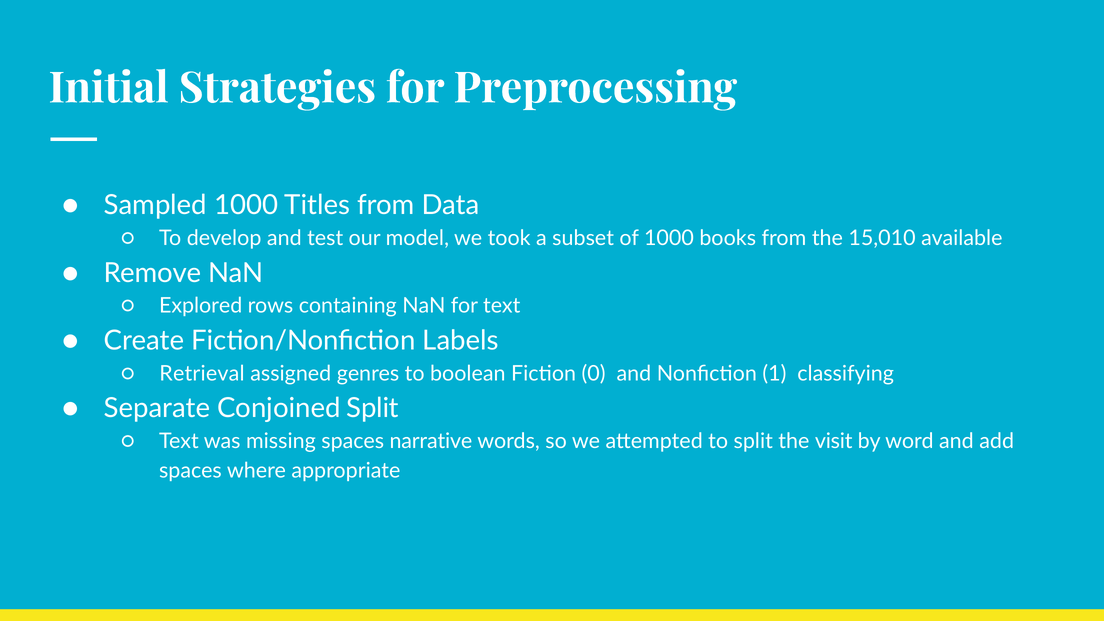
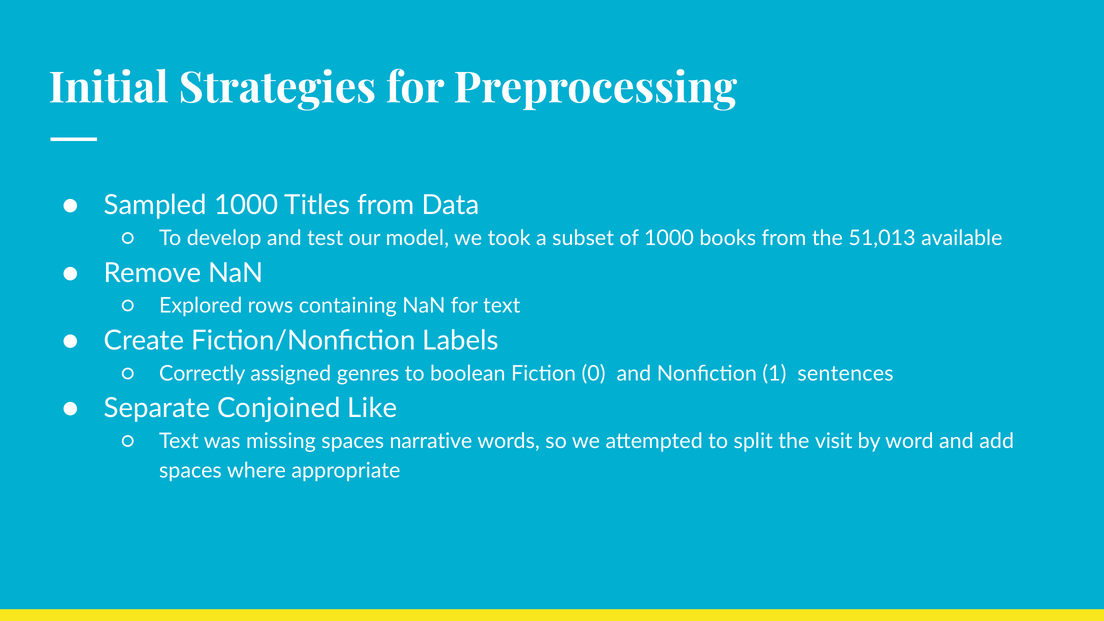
15,010: 15,010 -> 51,013 (882, 238)
Retrieval: Retrieval -> Correctly (202, 374)
classifying: classifying -> sentences (846, 374)
Conjoined Split: Split -> Like (372, 408)
